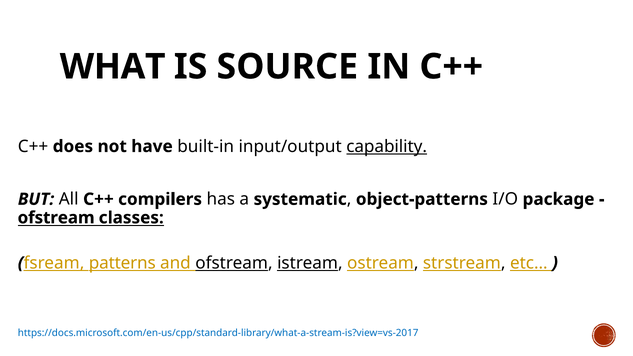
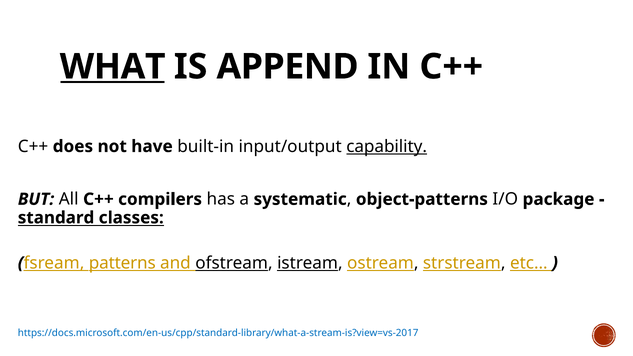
WHAT underline: none -> present (113, 67)
SOURCE: SOURCE -> APPEND (288, 67)
ofstream: ofstream -> standard (56, 218)
